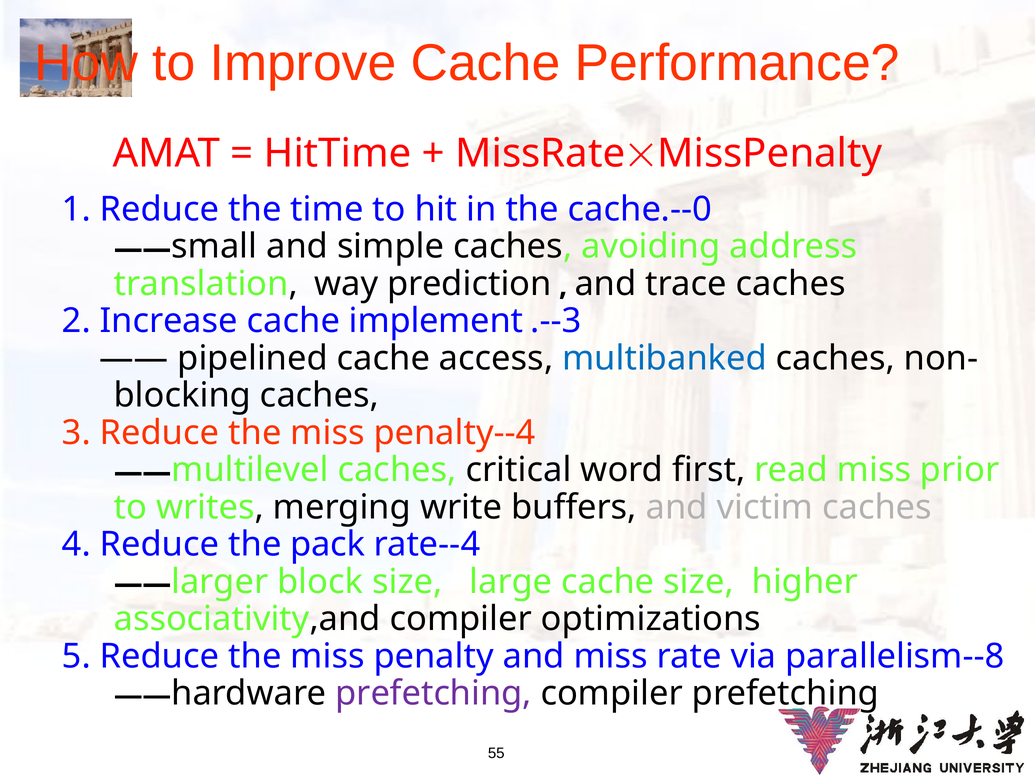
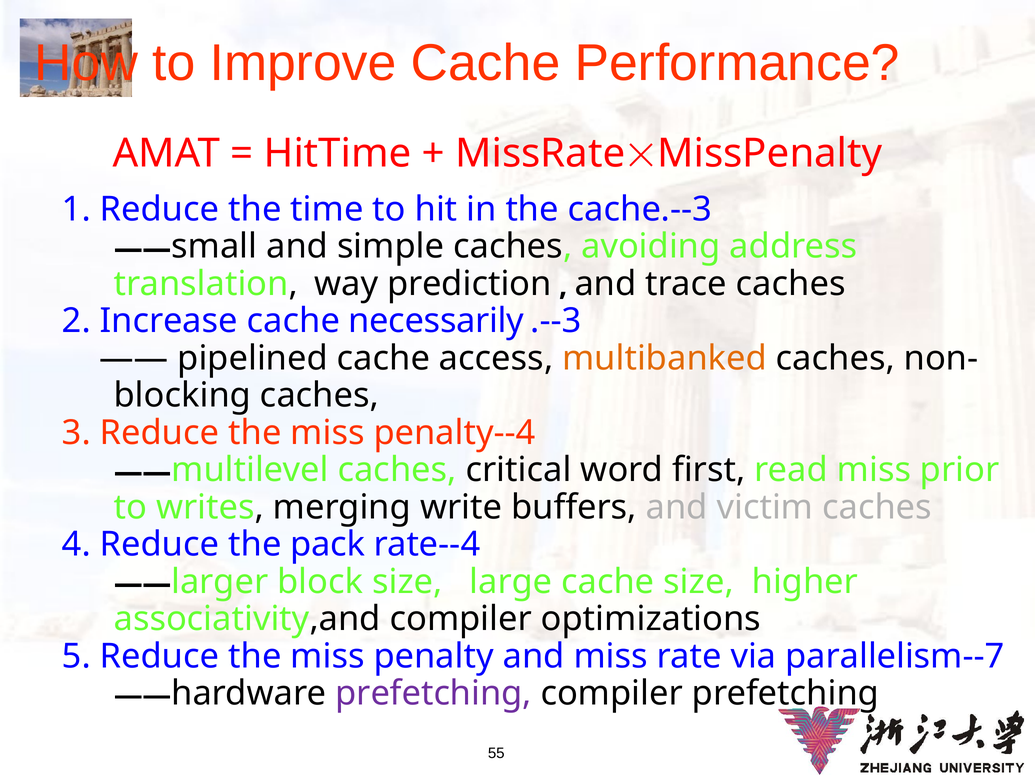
cache.--0: cache.--0 -> cache.--3 (640, 209)
implement: implement -> necessarily (436, 321)
multibanked colour: blue -> orange (665, 358)
parallelism--8: parallelism--8 -> parallelism--7 (895, 656)
